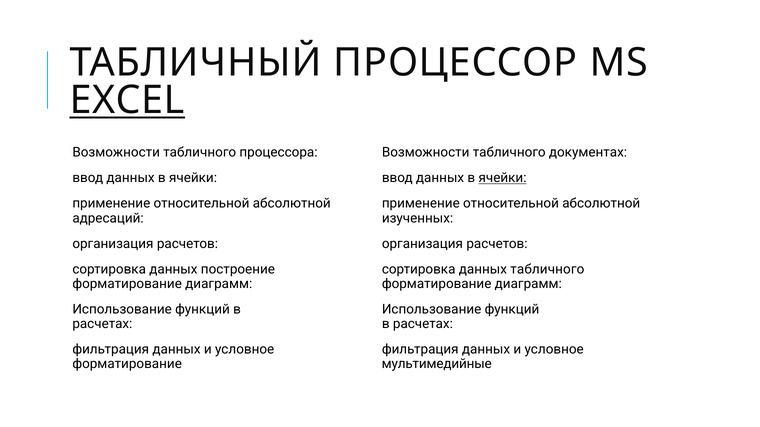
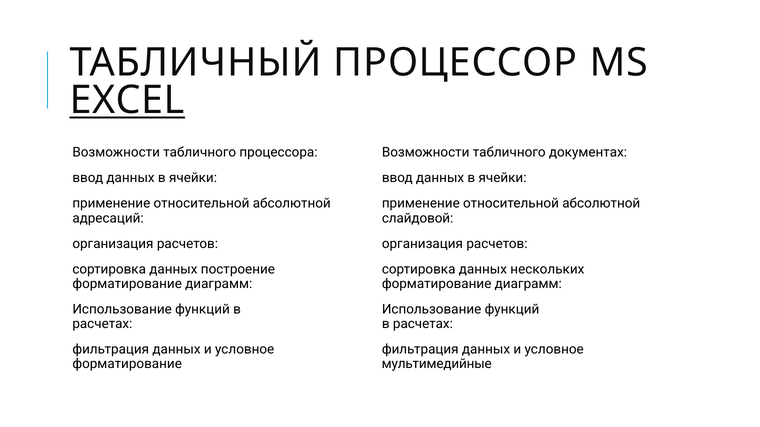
ячейки underline: present -> none (503, 178)
изученных: изученных -> слайдовой (418, 218)
данных табличного: табличного -> нескольких (547, 270)
